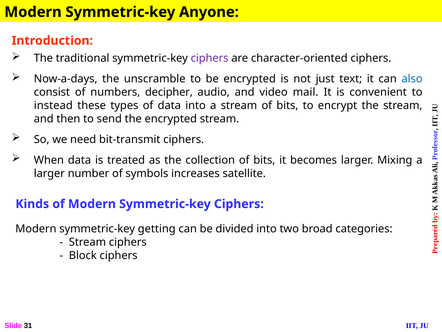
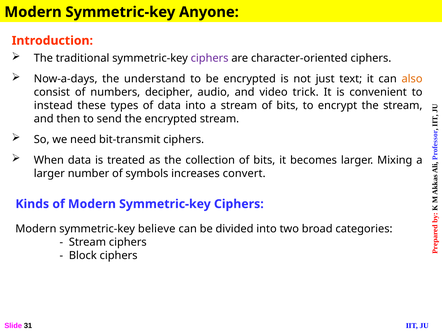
unscramble: unscramble -> understand (155, 79)
also colour: blue -> orange (412, 79)
mail: mail -> trick (306, 92)
satellite: satellite -> convert (244, 173)
getting: getting -> believe (157, 229)
